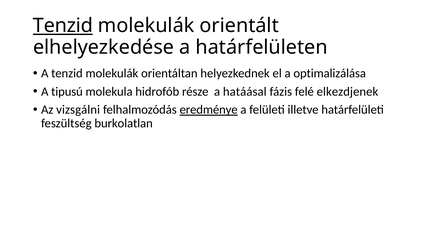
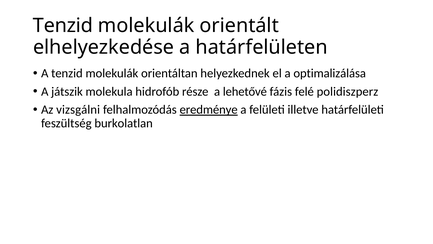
Tenzid underline: present -> none (63, 26)
tipusú: tipusú -> játszik (67, 91)
hatáásal: hatáásal -> lehetővé (245, 91)
elkezdjenek: elkezdjenek -> polidiszperz (347, 91)
